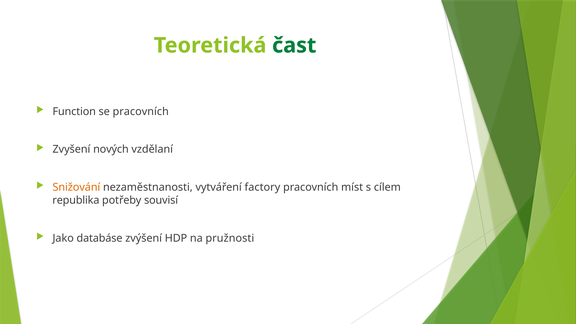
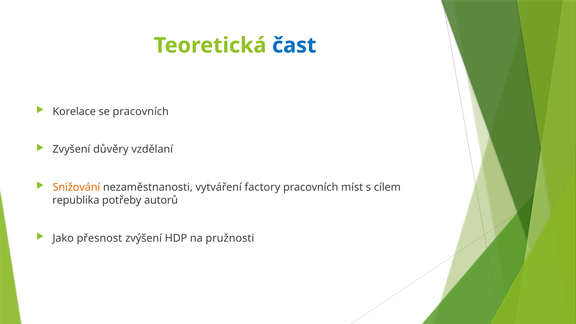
čast colour: green -> blue (294, 45)
Function: Function -> Korelace (74, 111)
nových: nových -> důvěry (111, 149)
souvisí: souvisí -> autorů (161, 200)
databáse: databáse -> přesnost (99, 238)
